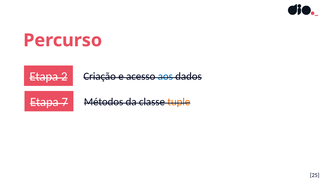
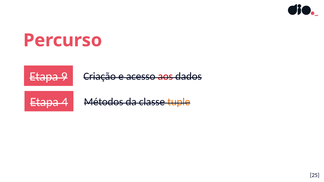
2: 2 -> 9 (64, 77)
aos colour: blue -> red (165, 76)
7: 7 -> 4 (65, 102)
